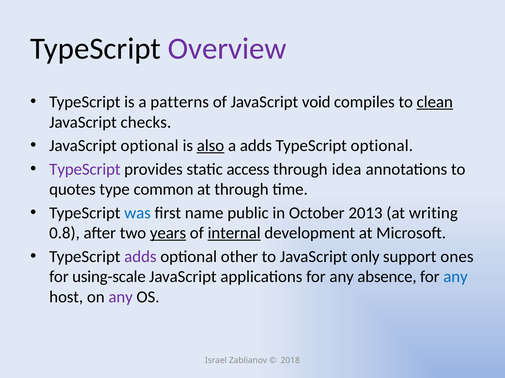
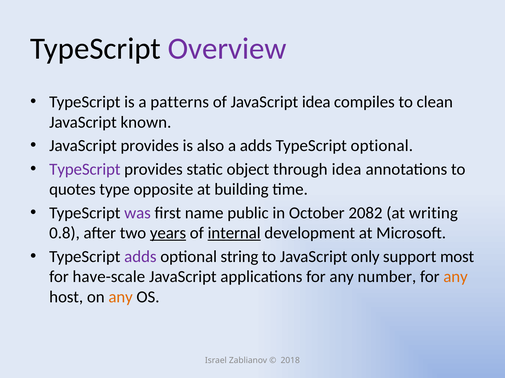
JavaScript void: void -> idea (316, 102)
clean underline: present -> none (435, 102)
checks: checks -> known (146, 122)
JavaScript optional: optional -> provides (150, 146)
also underline: present -> none (211, 146)
access: access -> object (248, 170)
common: common -> opposite (163, 190)
at through: through -> building (242, 190)
was colour: blue -> purple (138, 213)
2013: 2013 -> 2082 (365, 213)
other: other -> string (239, 257)
ones: ones -> most (457, 257)
using-scale: using-scale -> have-scale (109, 277)
absence: absence -> number (387, 277)
any colour: blue -> orange (456, 277)
any colour: purple -> orange (121, 297)
